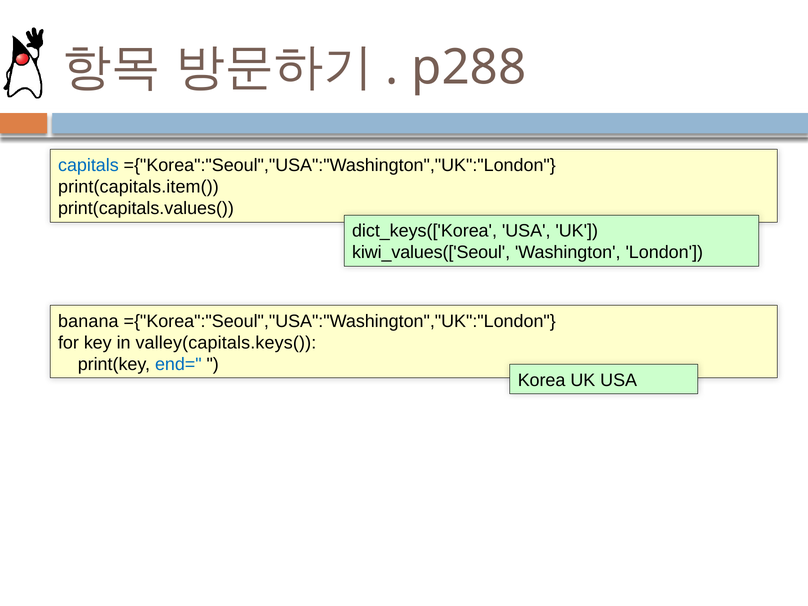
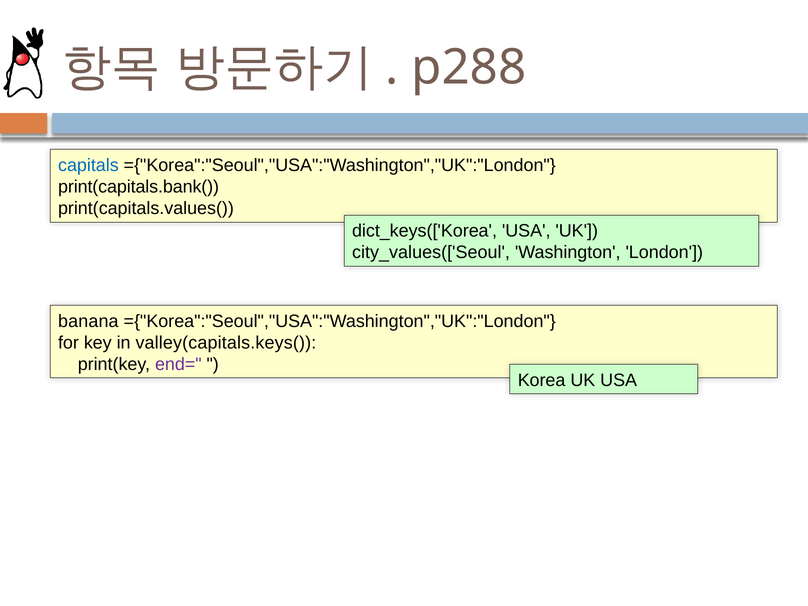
print(capitals.item(: print(capitals.item( -> print(capitals.bank( (139, 187)
kiwi_values(['Seoul: kiwi_values(['Seoul -> city_values(['Seoul (431, 253)
end= colour: blue -> purple (178, 364)
